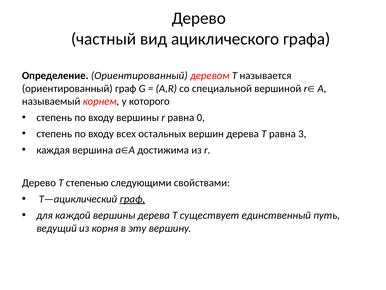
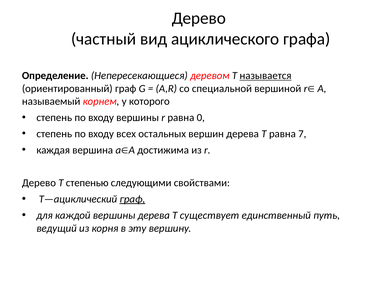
Определение Ориентированный: Ориентированный -> Непересекающиеся (139, 75)
называется underline: none -> present (266, 75)
3: 3 -> 7 (302, 134)
